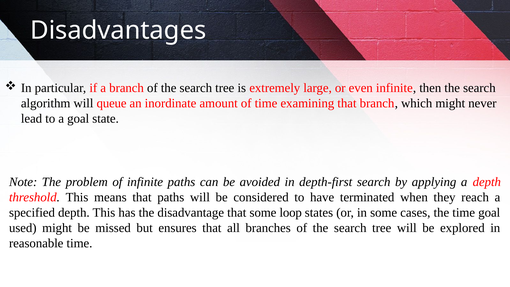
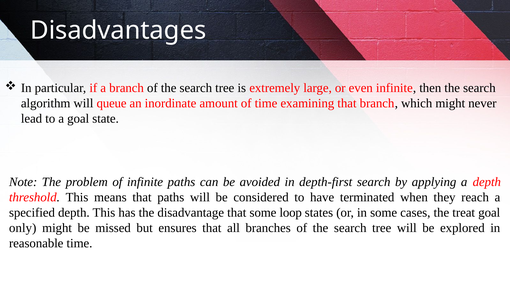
the time: time -> treat (464, 213)
used: used -> only (23, 228)
